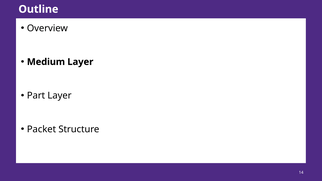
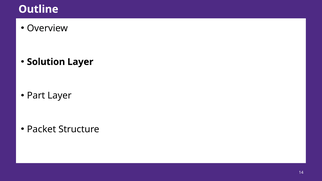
Medium: Medium -> Solution (46, 62)
